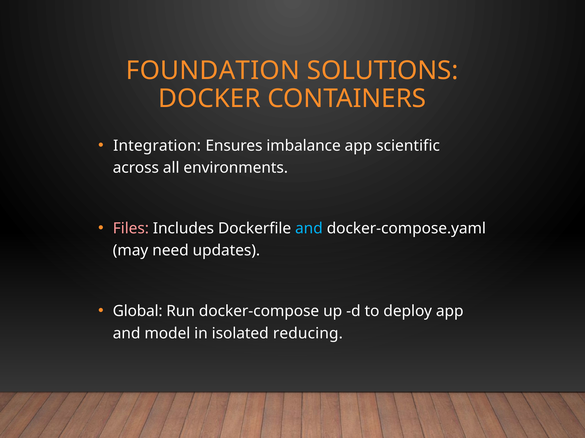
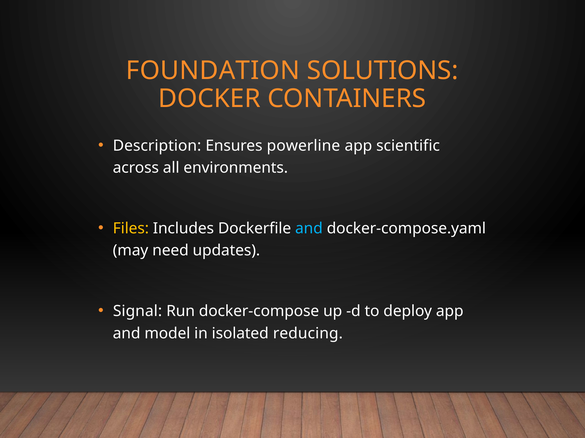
Integration: Integration -> Description (157, 146)
imbalance: imbalance -> powerline (303, 146)
Files colour: pink -> yellow (131, 229)
Global: Global -> Signal (138, 312)
